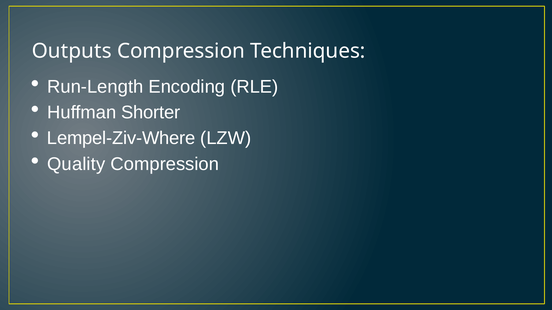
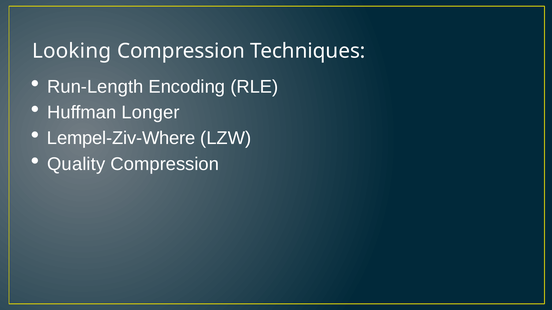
Outputs: Outputs -> Looking (72, 51)
Shorter: Shorter -> Longer (151, 113)
